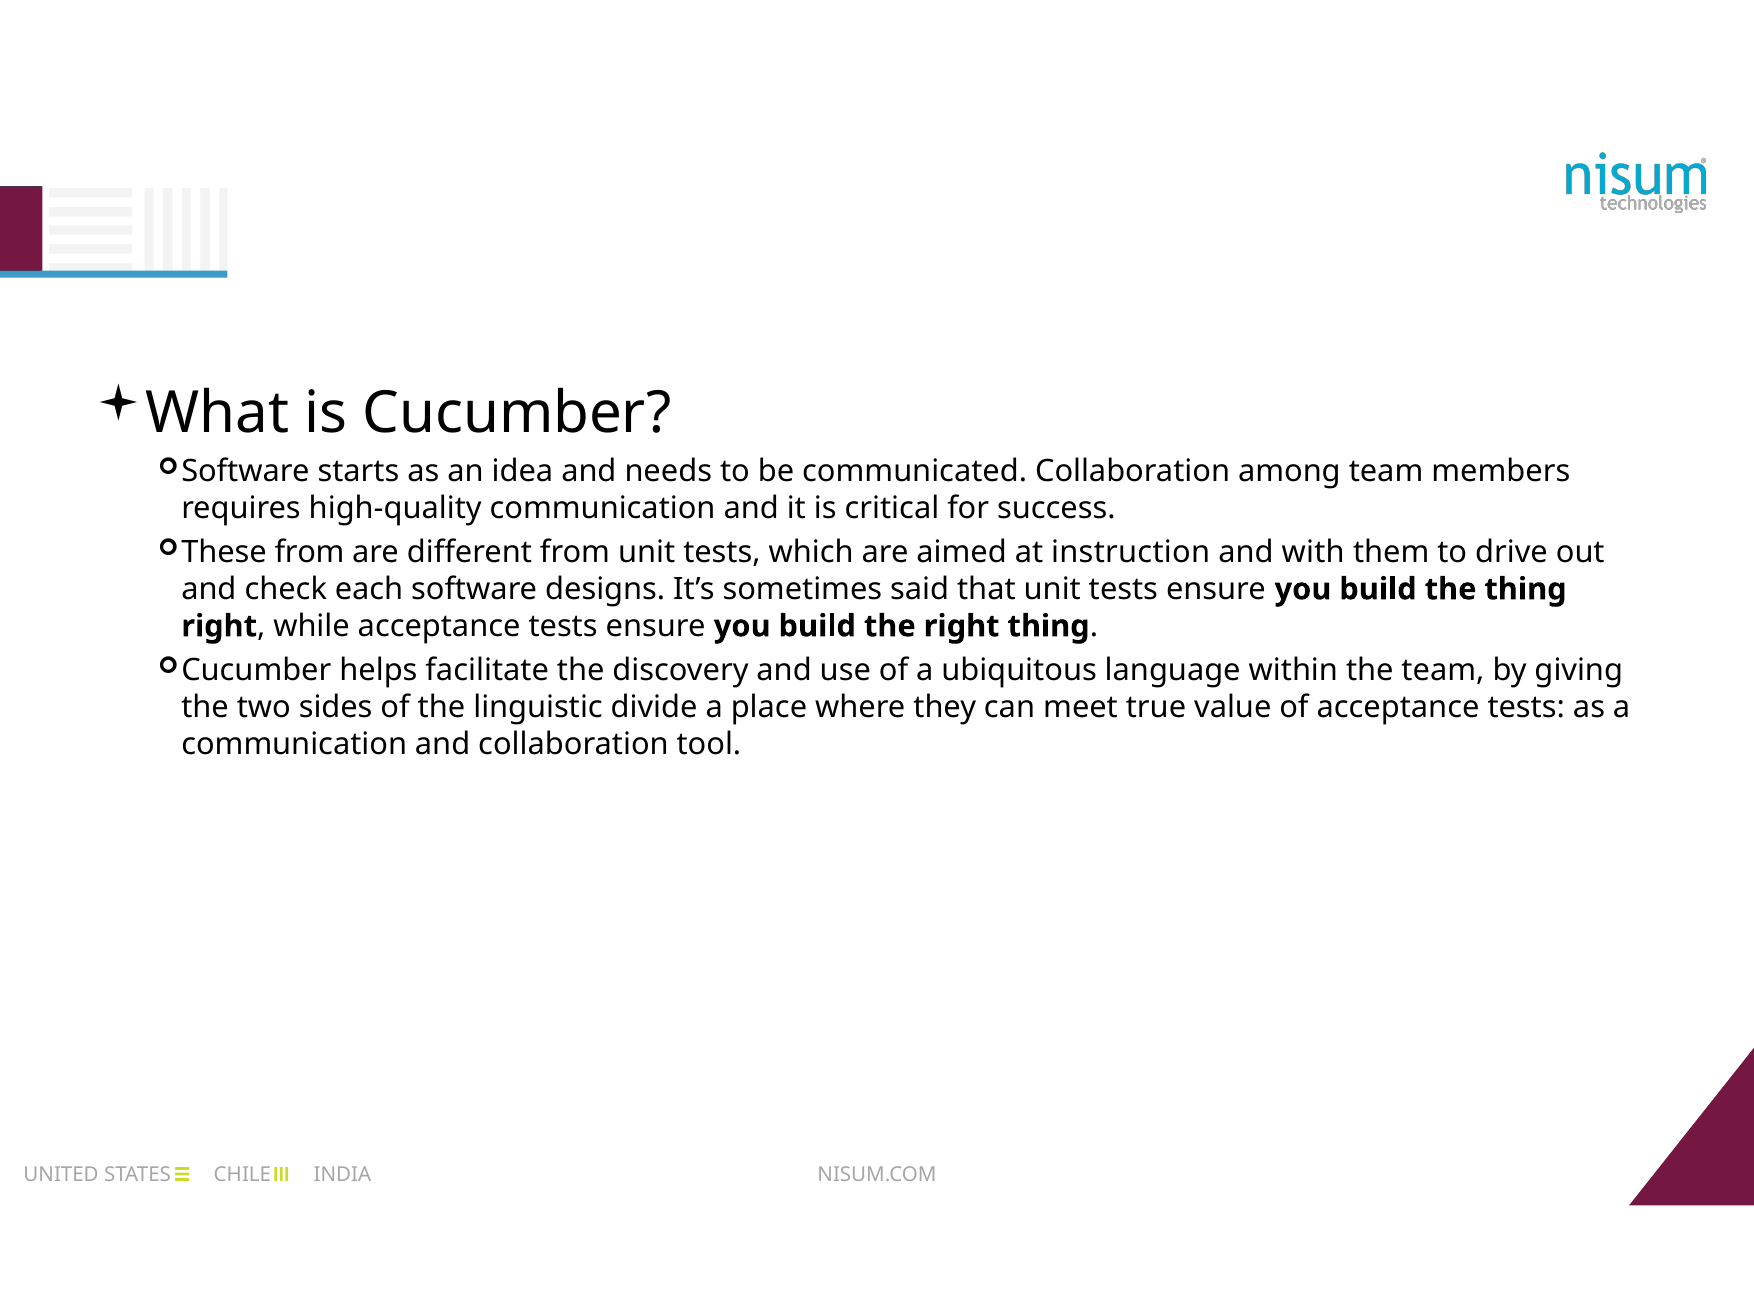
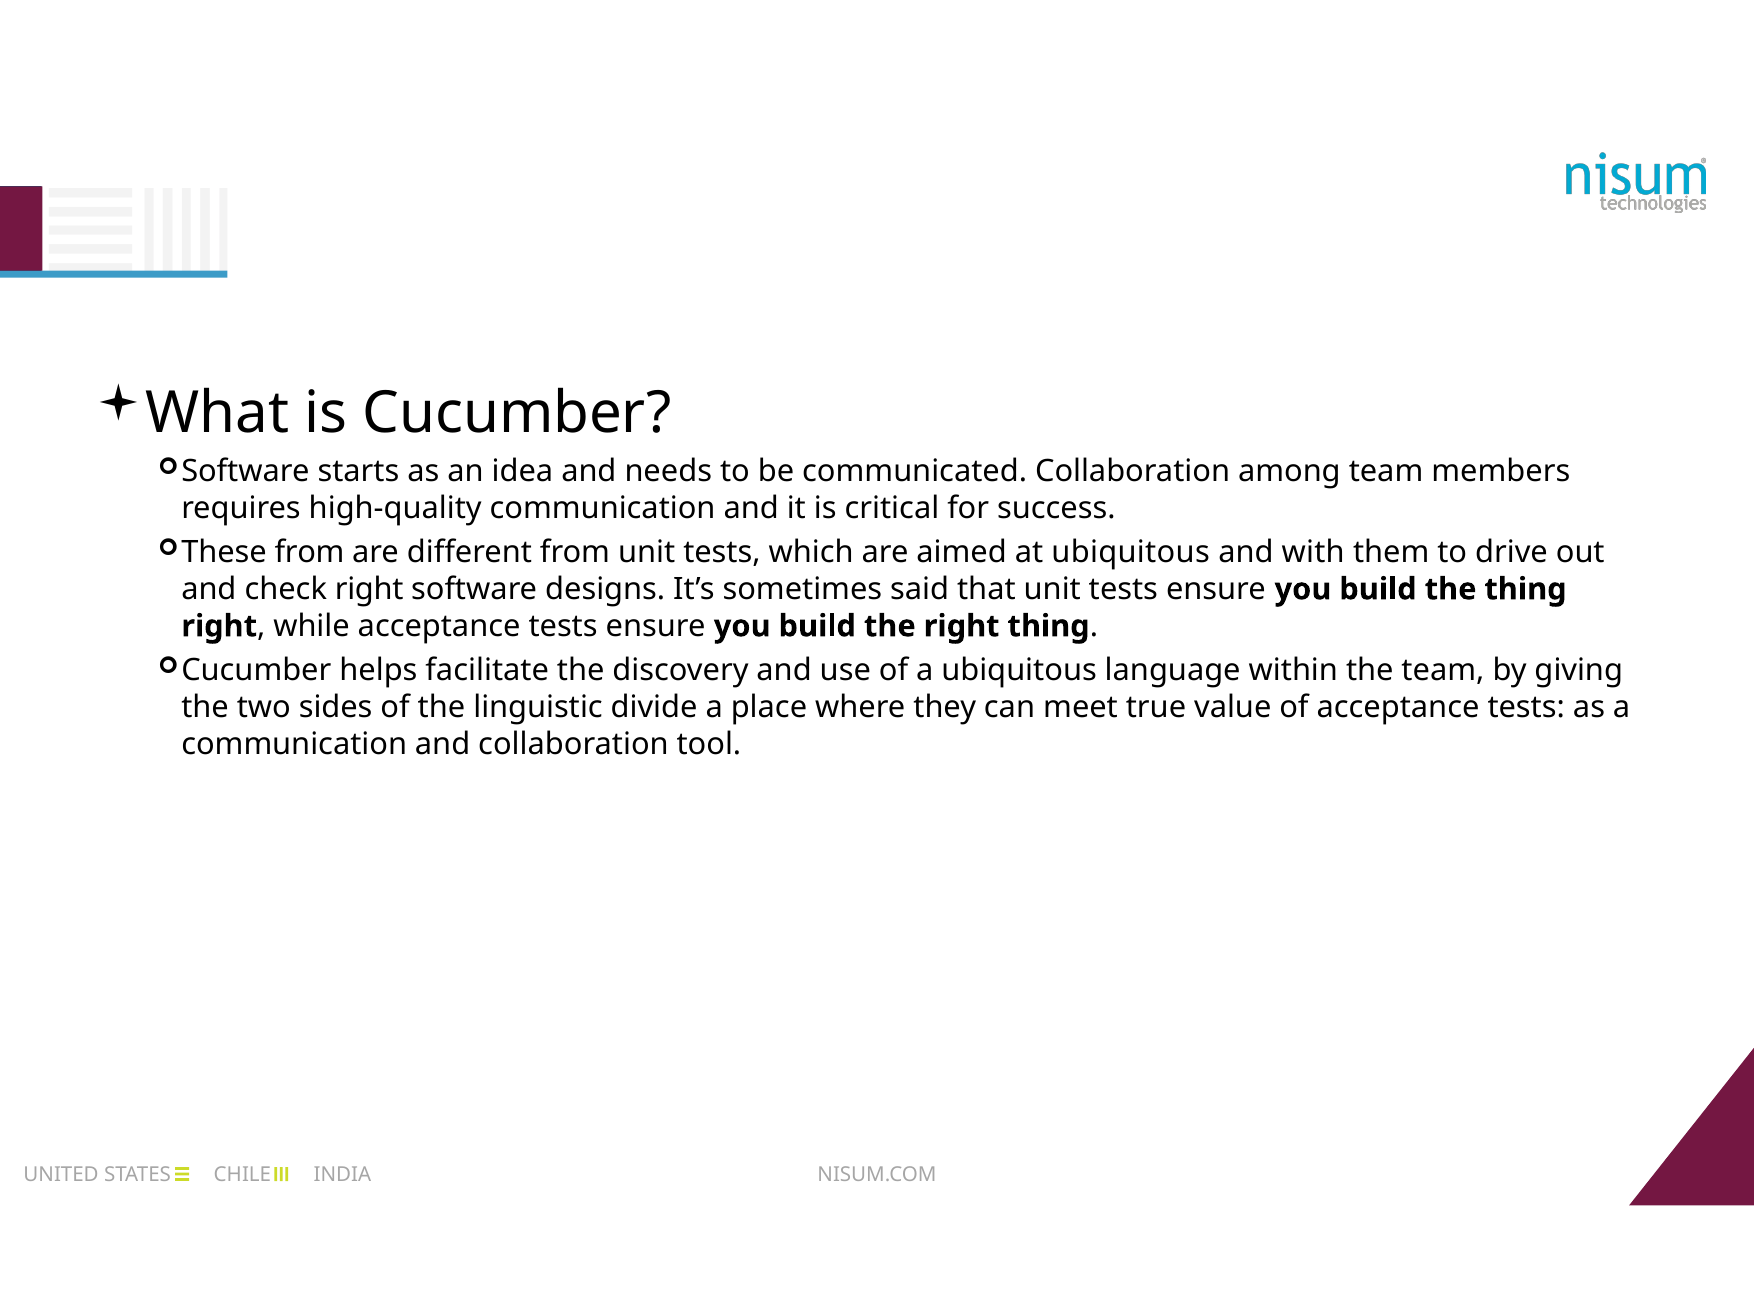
at instruction: instruction -> ubiquitous (1131, 552)
check each: each -> right (369, 589)
